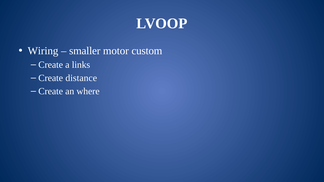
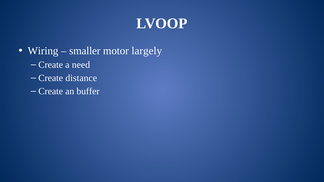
custom: custom -> largely (147, 51)
links: links -> need (81, 65)
where: where -> buffer (88, 91)
